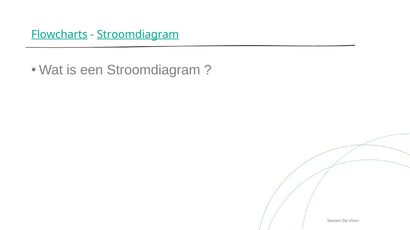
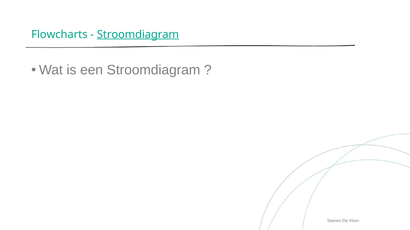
Flowcharts underline: present -> none (59, 34)
